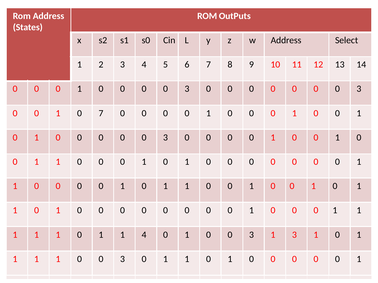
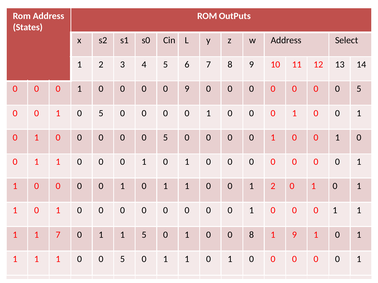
3: 3 -> 9 (187, 89)
3: 3 -> 5 (359, 89)
1 0 7: 7 -> 5 (101, 113)
3: 3 -> 5 (165, 138)
0: 0 -> 2 (273, 186)
1: 1 -> 7 (58, 235)
1 4: 4 -> 5 (144, 235)
3: 3 -> 8 (251, 235)
1 3: 3 -> 9 (294, 235)
3: 3 -> 5 (123, 259)
